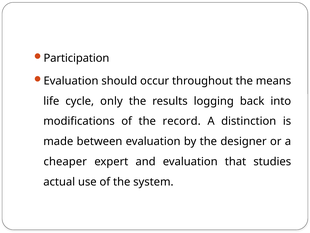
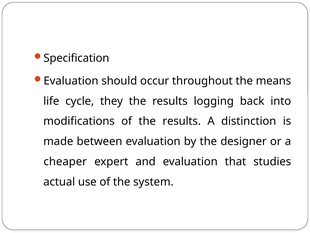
Participation: Participation -> Specification (76, 58)
only: only -> they (112, 101)
of the record: record -> results (182, 121)
